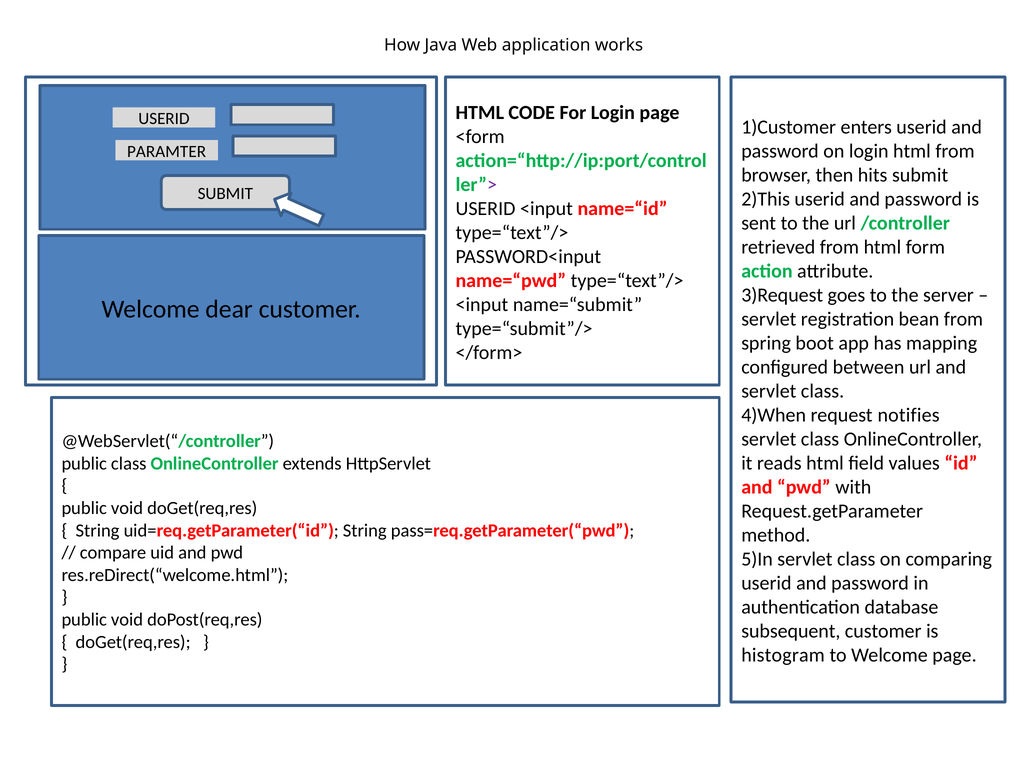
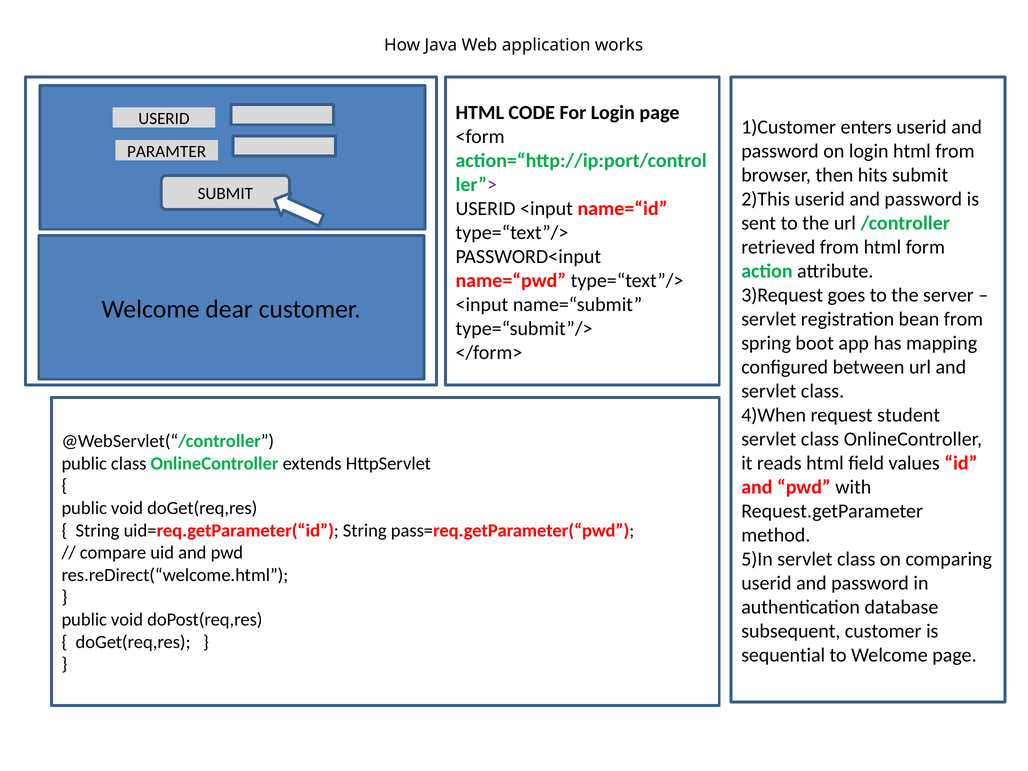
notifies: notifies -> student (909, 415)
histogram: histogram -> sequential (783, 655)
